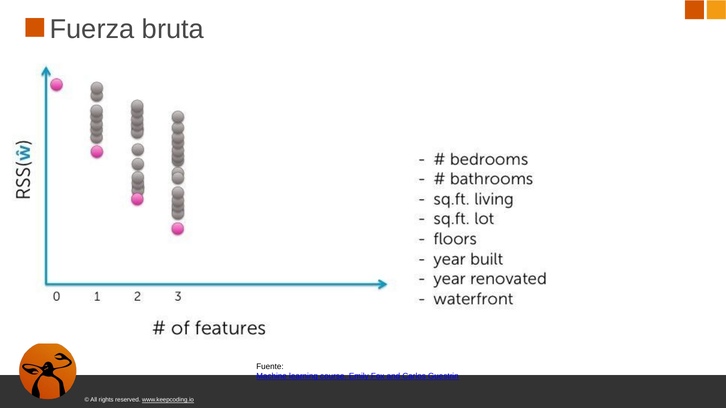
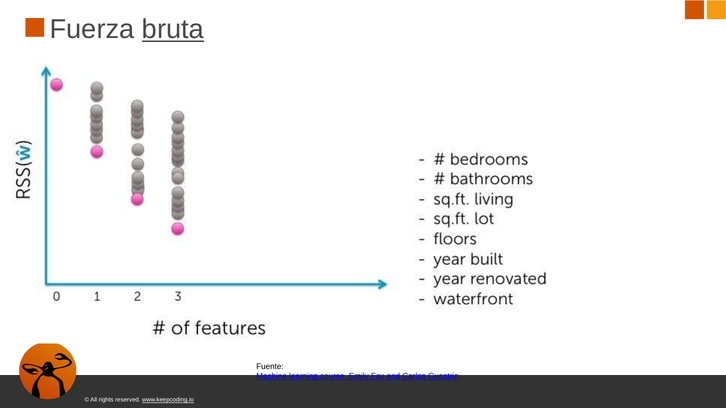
bruta underline: none -> present (173, 29)
